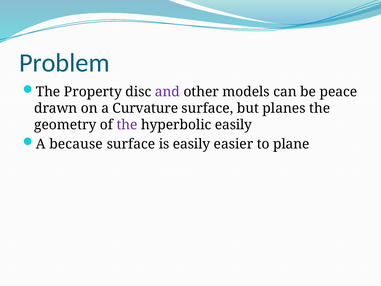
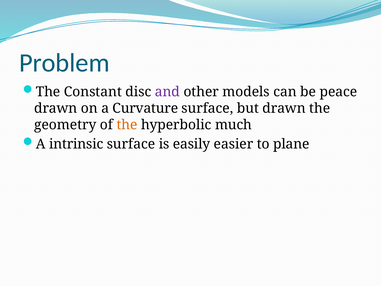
Property: Property -> Constant (93, 92)
but planes: planes -> drawn (284, 108)
the colour: purple -> orange (127, 125)
hyperbolic easily: easily -> much (233, 125)
because: because -> intrinsic (76, 144)
